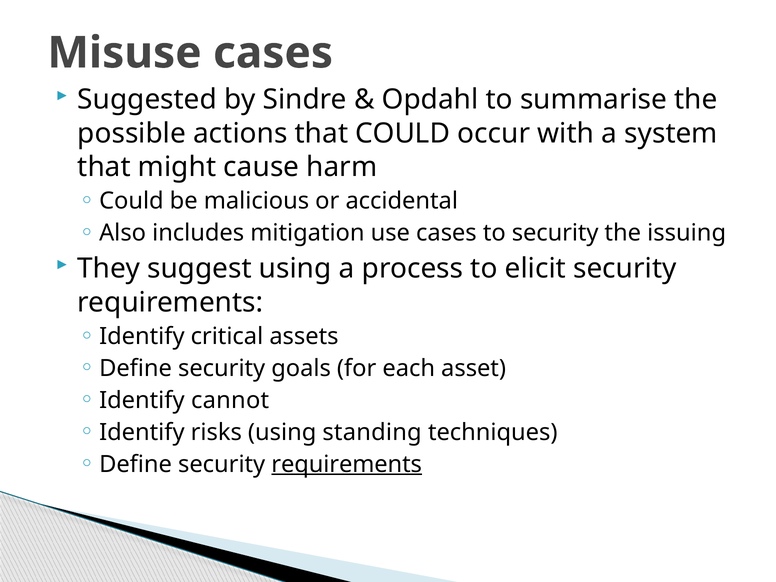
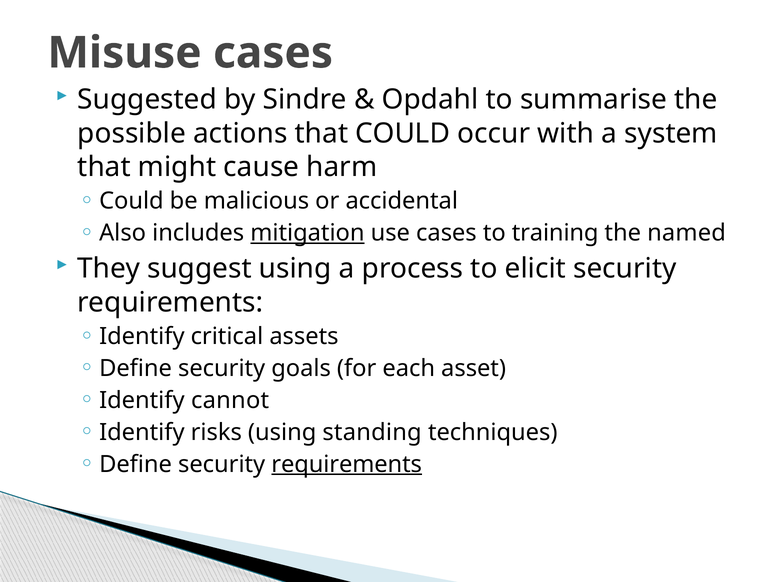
mitigation underline: none -> present (307, 233)
to security: security -> training (555, 233)
issuing: issuing -> named (687, 233)
